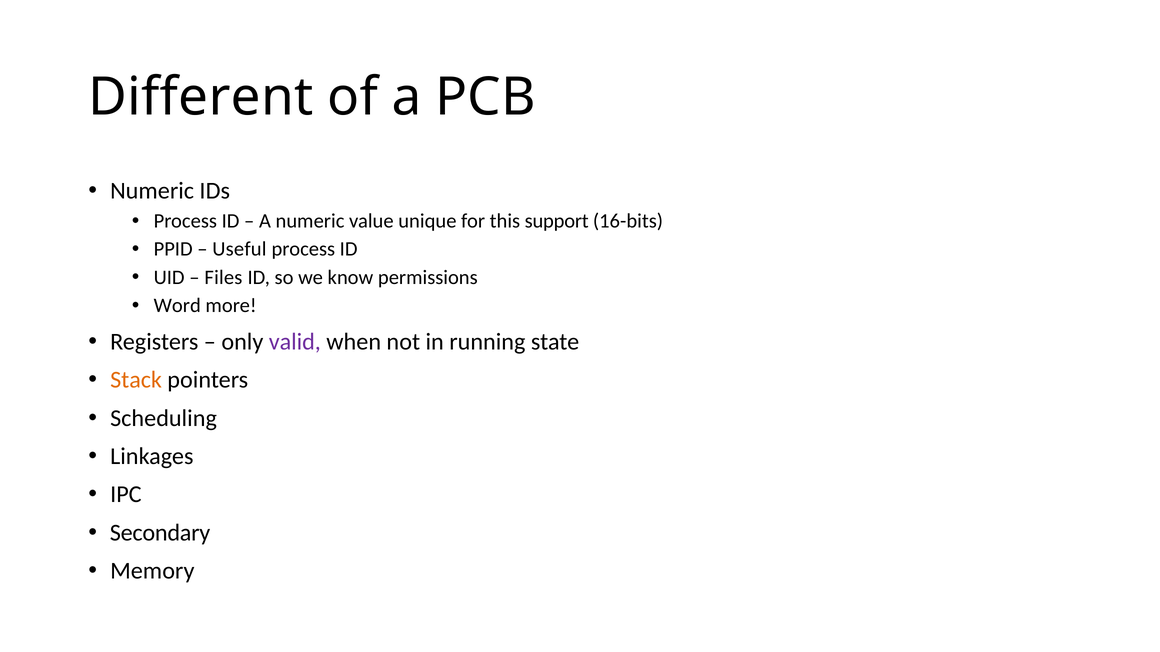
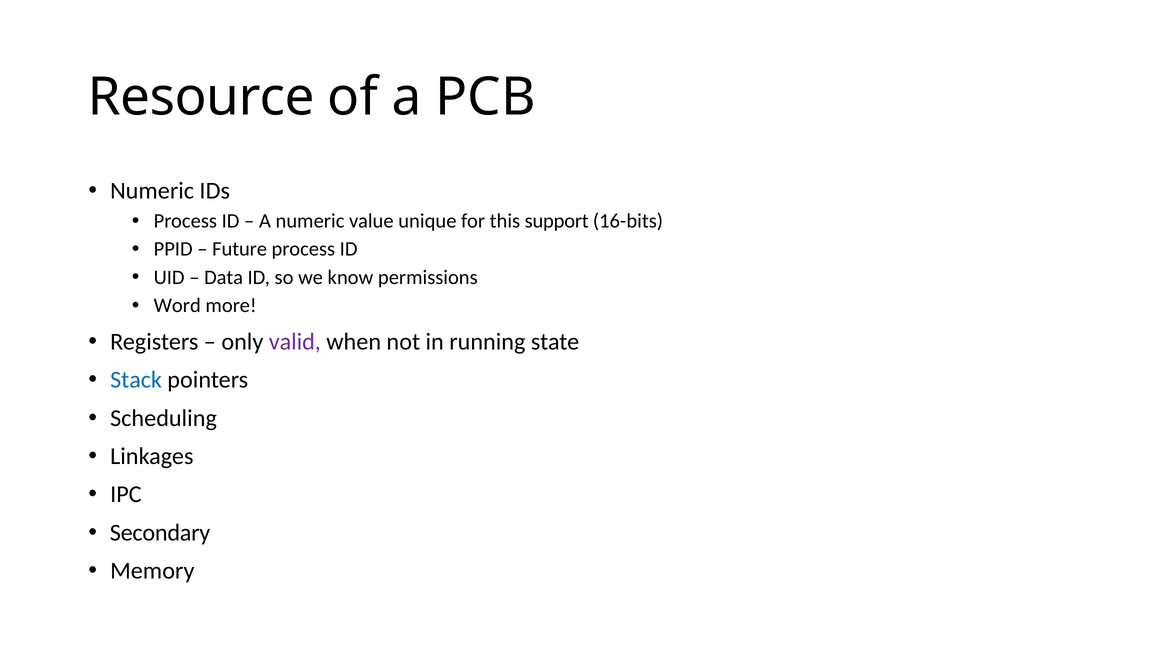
Different: Different -> Resource (201, 97)
Useful: Useful -> Future (240, 249)
Files: Files -> Data (224, 278)
Stack colour: orange -> blue (136, 380)
